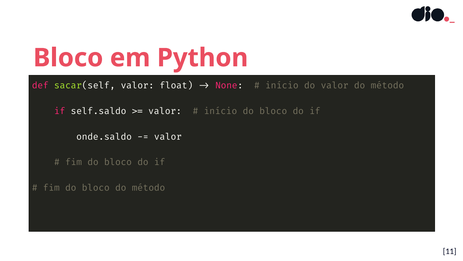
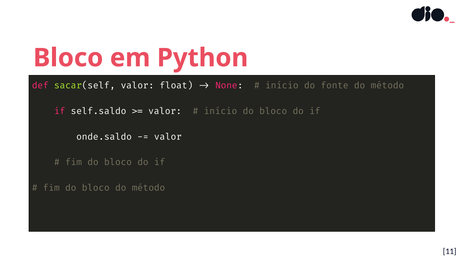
do valor: valor -> fonte (335, 85)
